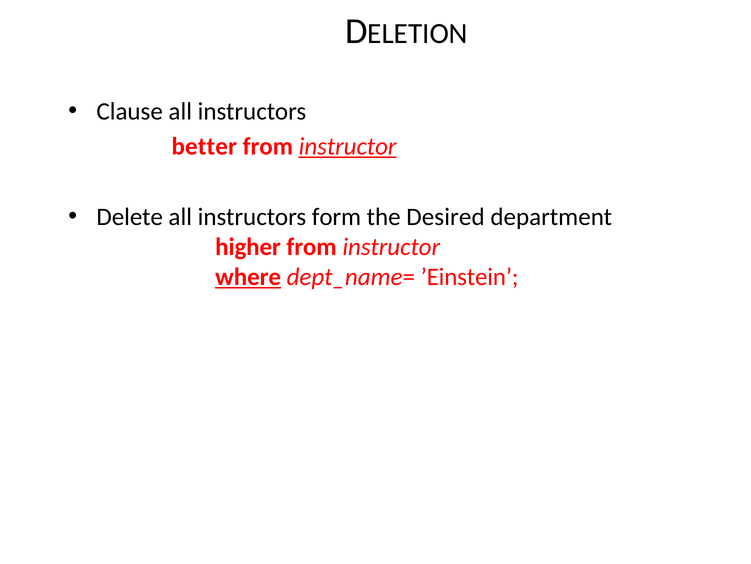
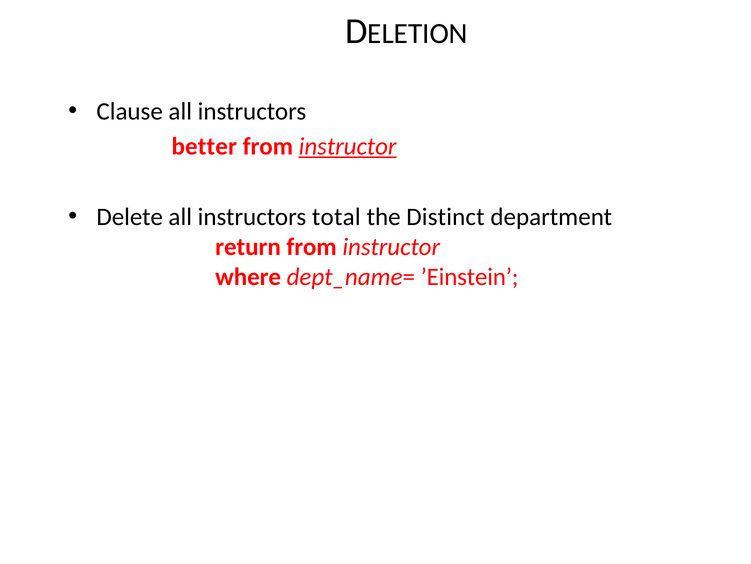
form: form -> total (336, 217)
Desired: Desired -> Distinct (445, 217)
higher: higher -> return (248, 247)
where underline: present -> none (248, 277)
